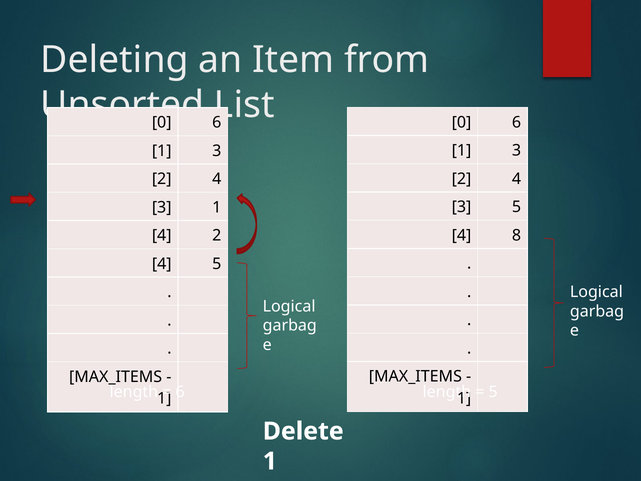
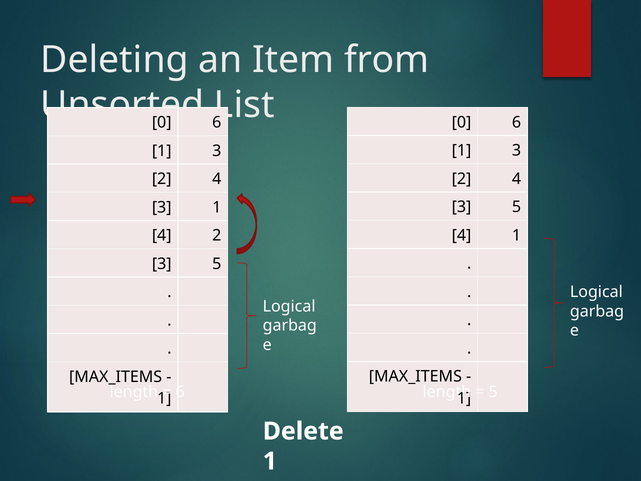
4 8: 8 -> 1 (517, 235)
4: 4 -> 3 (162, 264)
